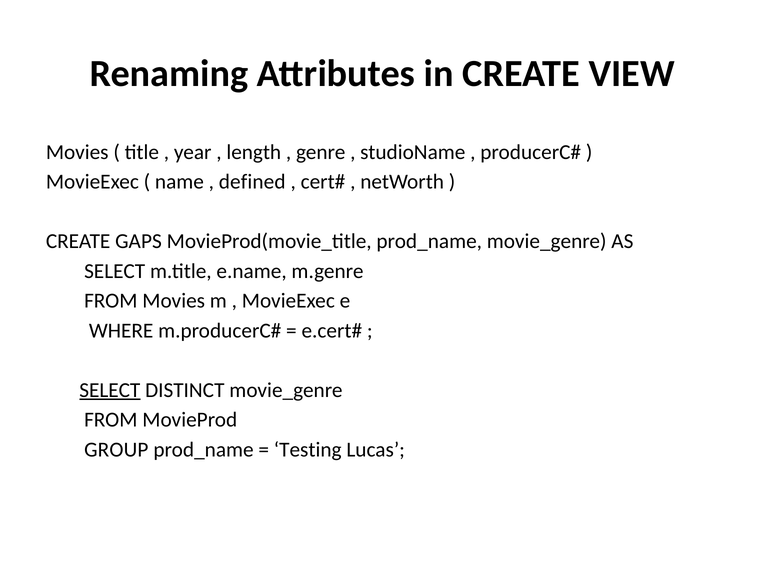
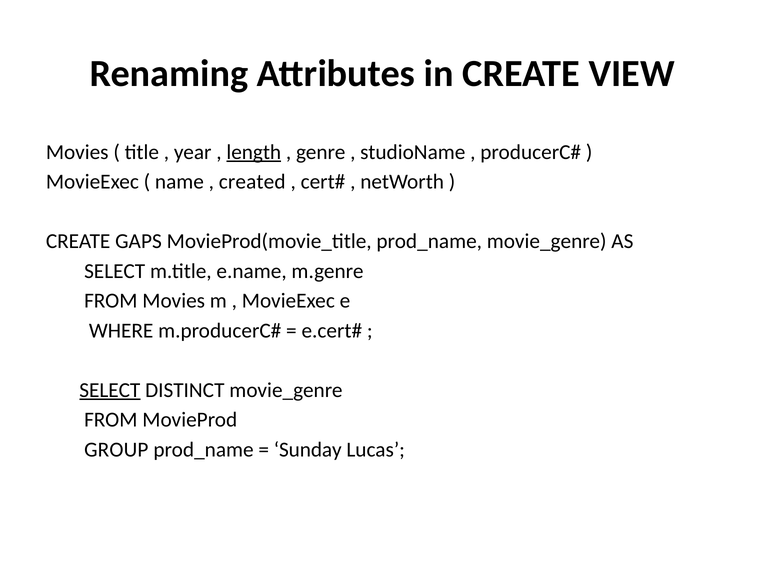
length underline: none -> present (254, 152)
defined: defined -> created (252, 182)
Testing: Testing -> Sunday (308, 450)
